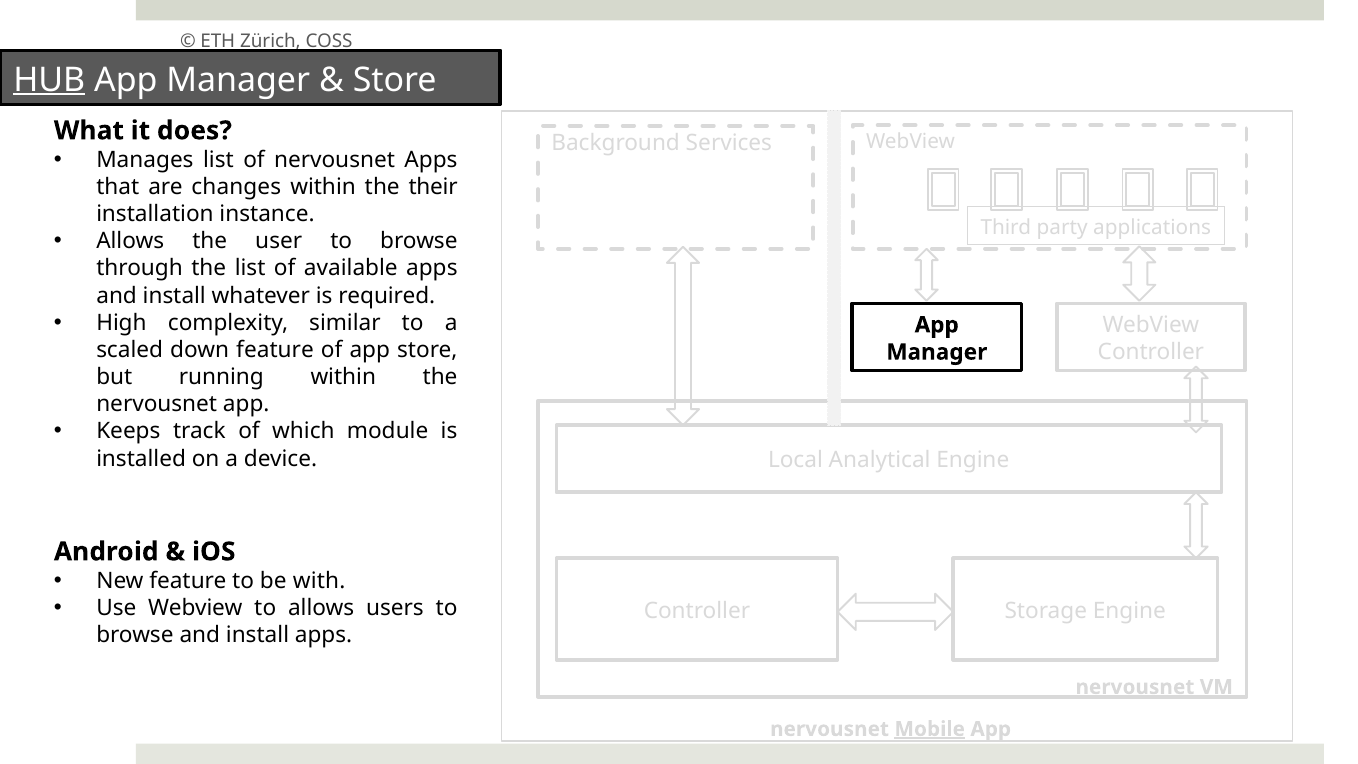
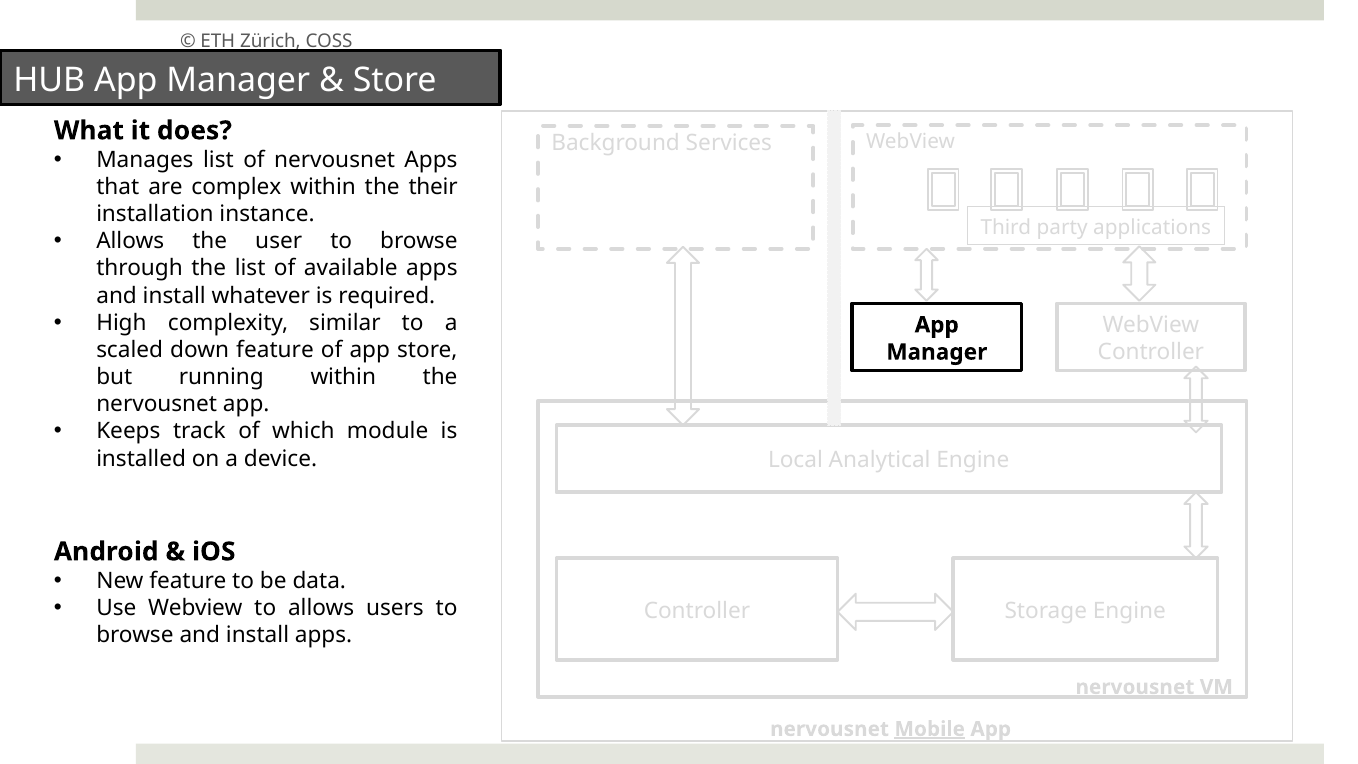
HUB underline: present -> none (49, 80)
changes: changes -> complex (236, 187)
with: with -> data (319, 581)
